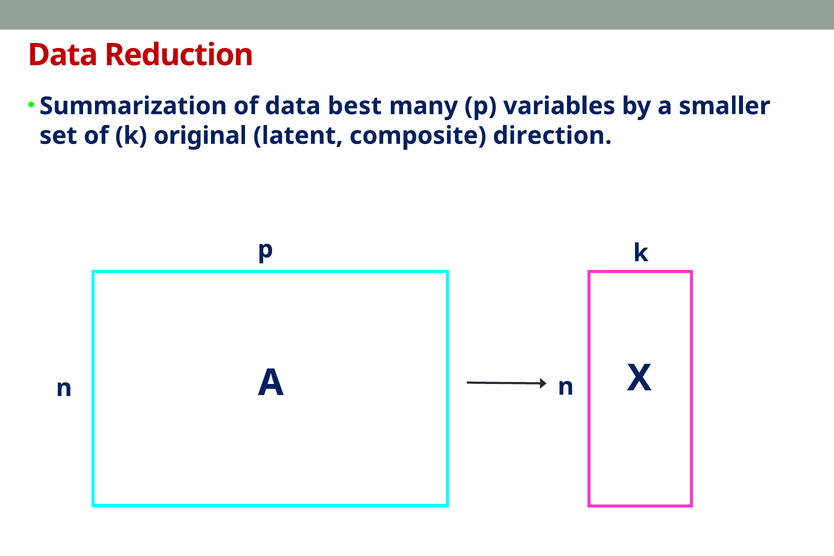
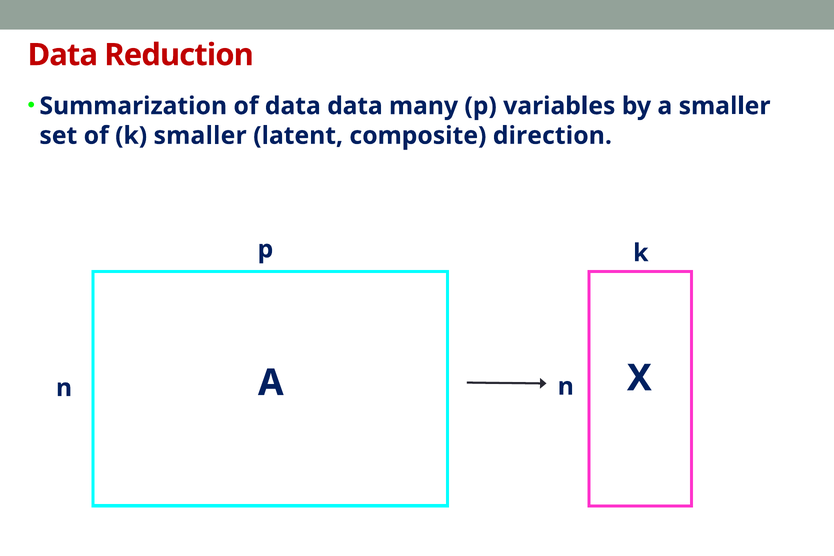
data best: best -> data (355, 106)
k original: original -> smaller (200, 136)
